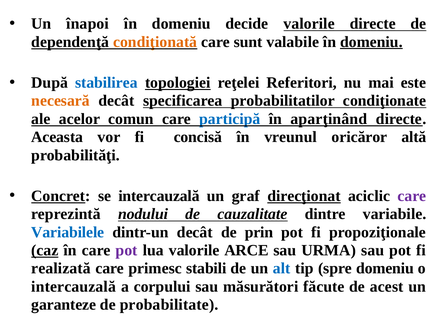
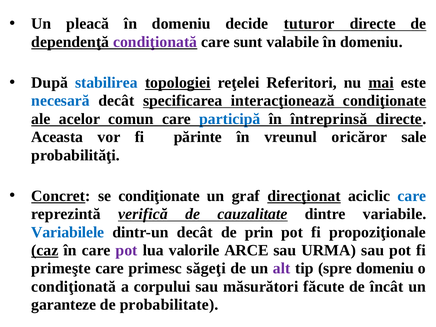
înapoi: înapoi -> pleacă (88, 24)
decide valorile: valorile -> tuturor (309, 24)
condiţionată colour: orange -> purple (155, 42)
domeniu underline: present -> none (371, 42)
mai underline: none -> present (381, 83)
necesară colour: orange -> blue (61, 101)
probabilitatilor: probabilitatilor -> interacţionează (283, 101)
aparţinând: aparţinând -> întreprinsă (329, 119)
concisă: concisă -> părinte (198, 137)
altă: altă -> sale (414, 137)
se intercauzală: intercauzală -> condiţionate (159, 196)
care colour: purple -> blue (412, 196)
nodului: nodului -> verifică (143, 214)
realizată: realizată -> primeşte (61, 268)
stabili: stabili -> săgeţi (206, 268)
alt colour: blue -> purple (282, 268)
intercauzală: intercauzală -> condiţionată (74, 287)
acest: acest -> încât (387, 287)
